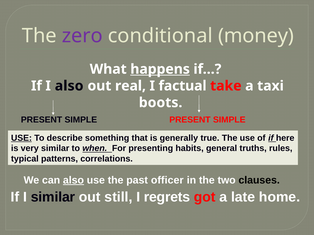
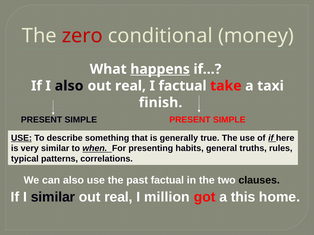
zero colour: purple -> red (82, 36)
boots: boots -> finish (161, 103)
also underline: present -> none (73, 180)
past officer: officer -> factual (167, 180)
still: still -> real (119, 198)
regrets: regrets -> million (167, 198)
late: late -> this (243, 198)
